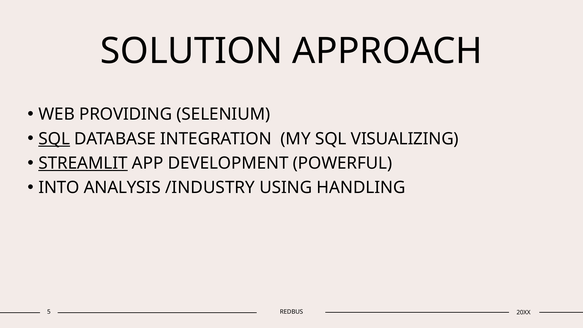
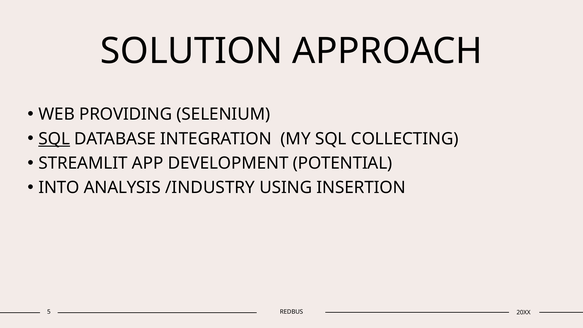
VISUALIZING: VISUALIZING -> COLLECTING (405, 139)
STREAMLIT underline: present -> none (83, 163)
POWERFUL: POWERFUL -> POTENTIAL (343, 163)
HANDLING: HANDLING -> INSERTION (361, 188)
